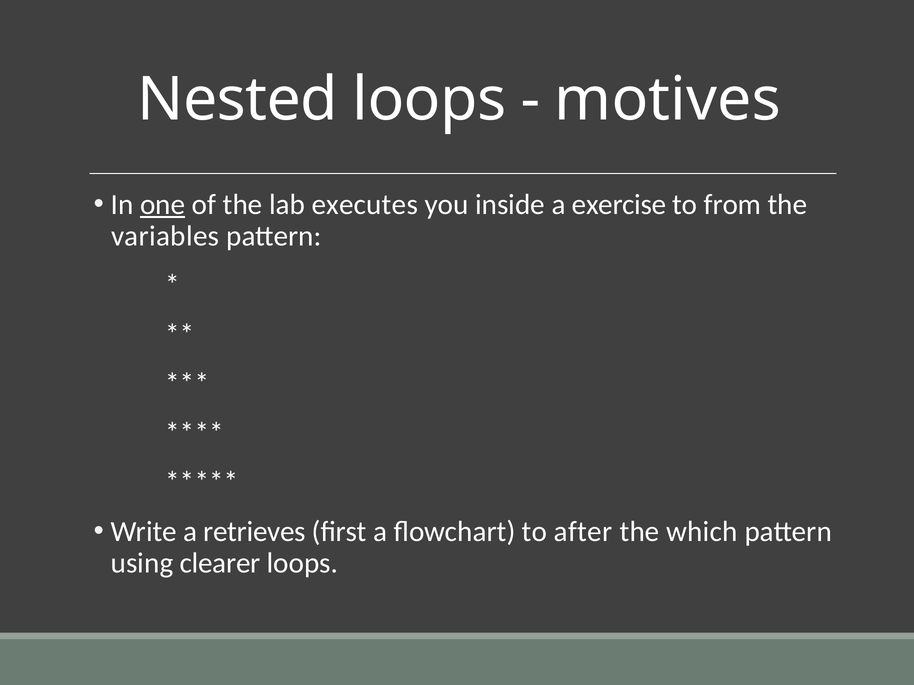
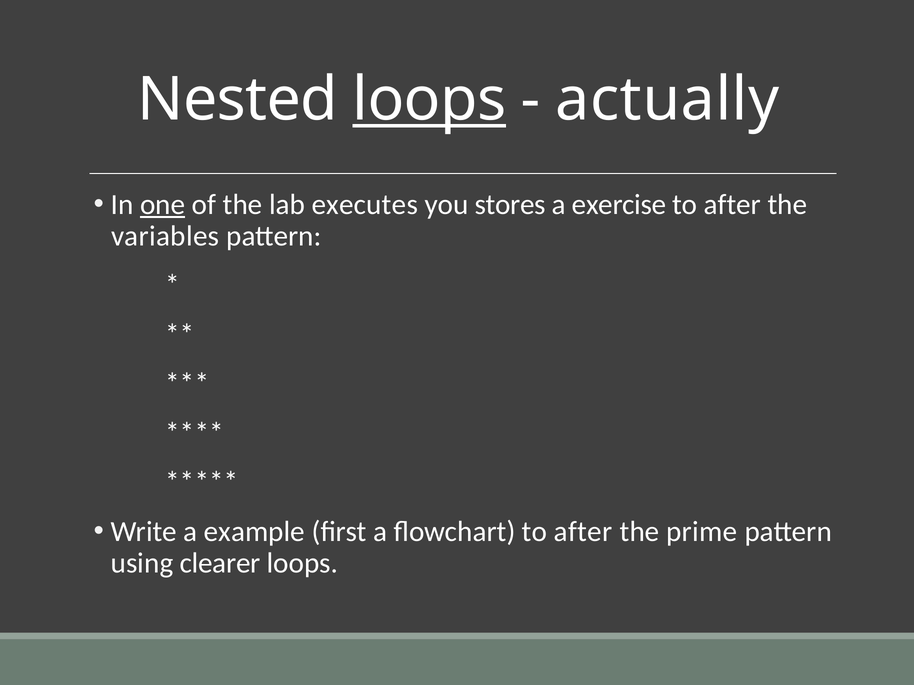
loops underline: none -> present (429, 100)
motives: motives -> actually (667, 100)
inside: inside -> stores (510, 205)
from: from -> after (732, 205)
retrieves: retrieves -> example (254, 532)
which: which -> prime (702, 532)
